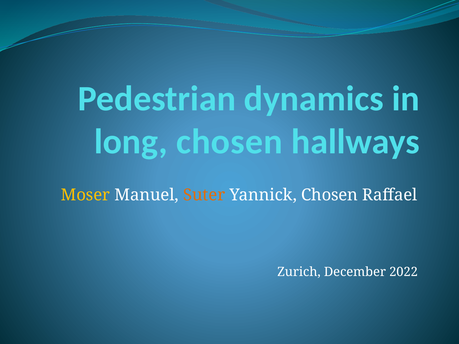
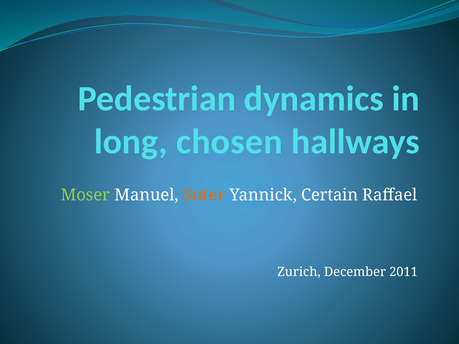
Moser colour: yellow -> light green (86, 195)
Yannick Chosen: Chosen -> Certain (330, 195)
2022: 2022 -> 2011 (404, 272)
